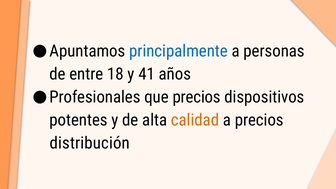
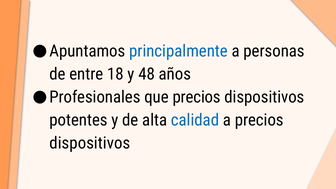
41: 41 -> 48 (147, 74)
calidad colour: orange -> blue (195, 120)
distribución: distribución -> dispositivos (90, 143)
